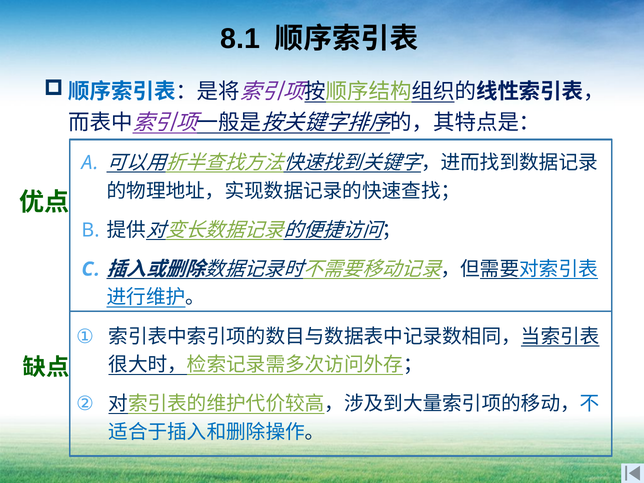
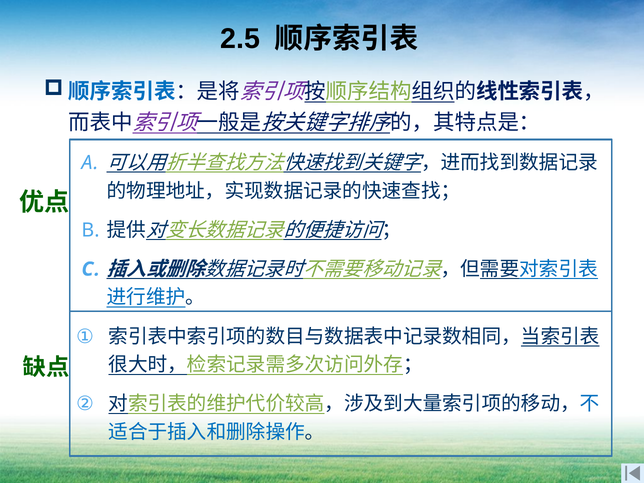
8.1: 8.1 -> 2.5 (240, 39)
